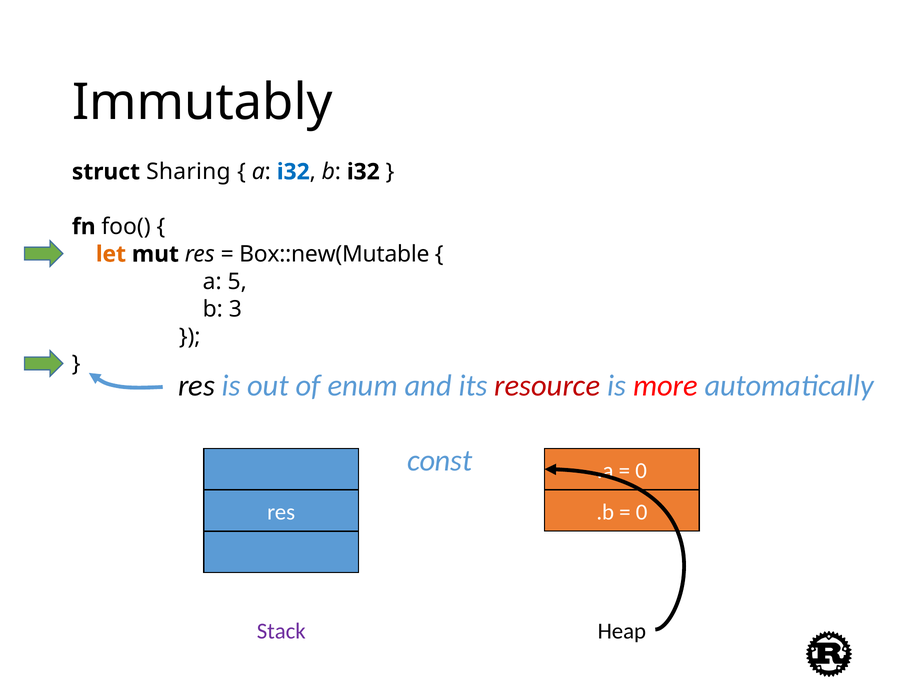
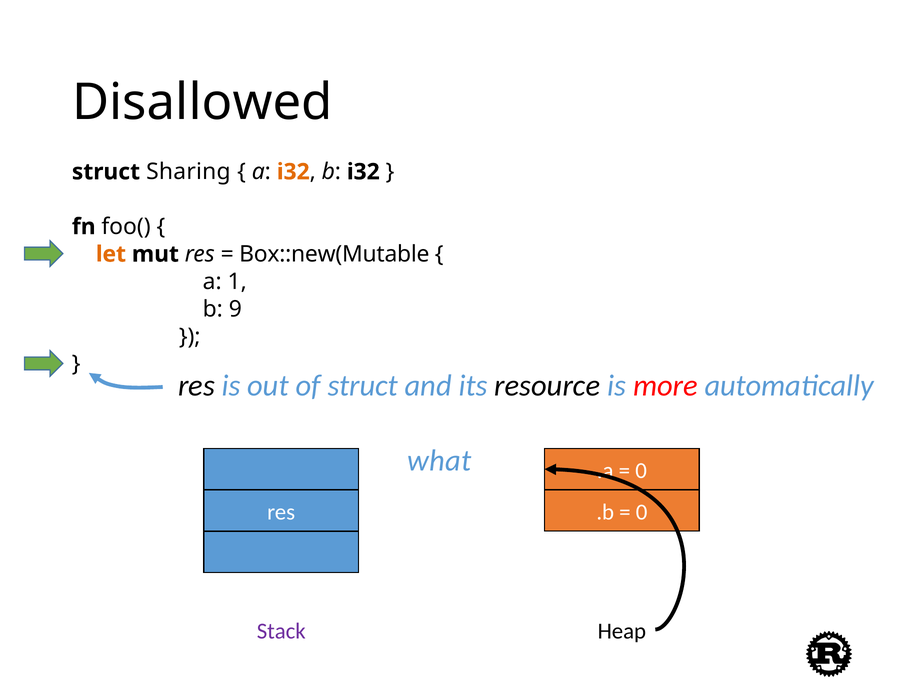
Immutably: Immutably -> Disallowed (202, 103)
i32 colour: blue -> orange (293, 172)
5: 5 -> 1 (237, 282)
3: 3 -> 9 (235, 309)
of enum: enum -> struct (363, 386)
resource colour: red -> black (547, 386)
const: const -> what (439, 461)
